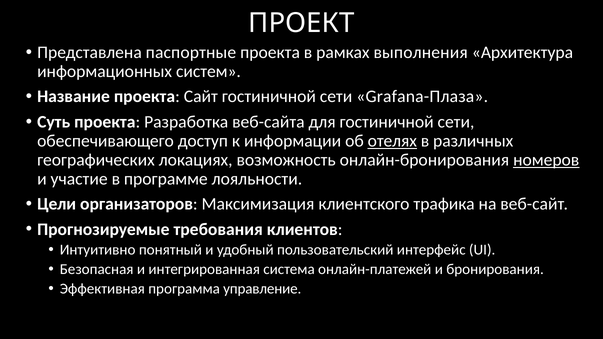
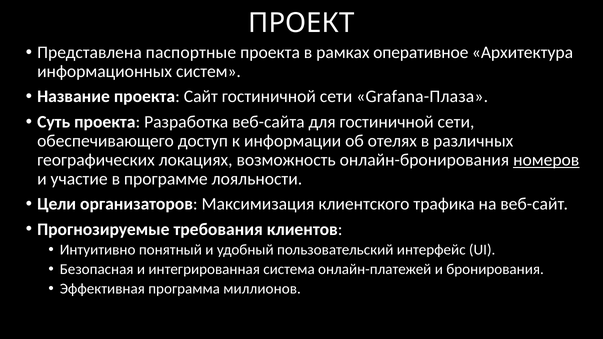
выполнения: выполнения -> оперативное (421, 53)
отелях underline: present -> none (392, 141)
управление: управление -> миллионов (262, 289)
